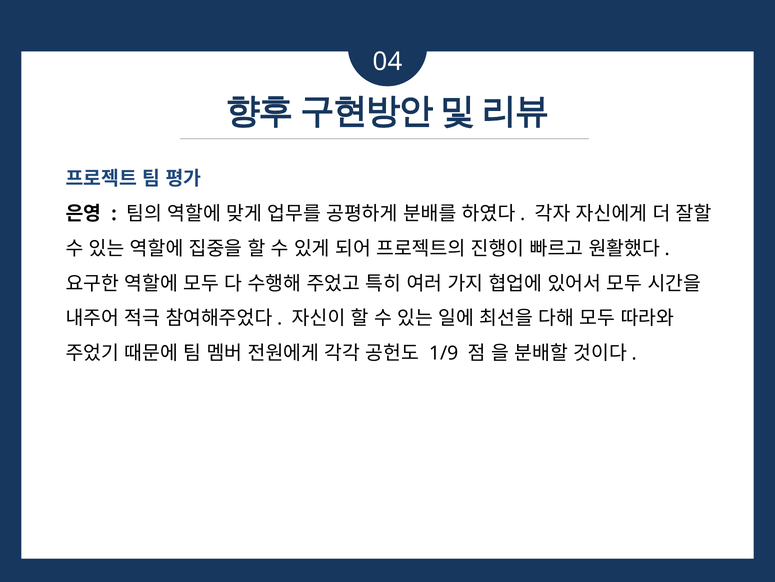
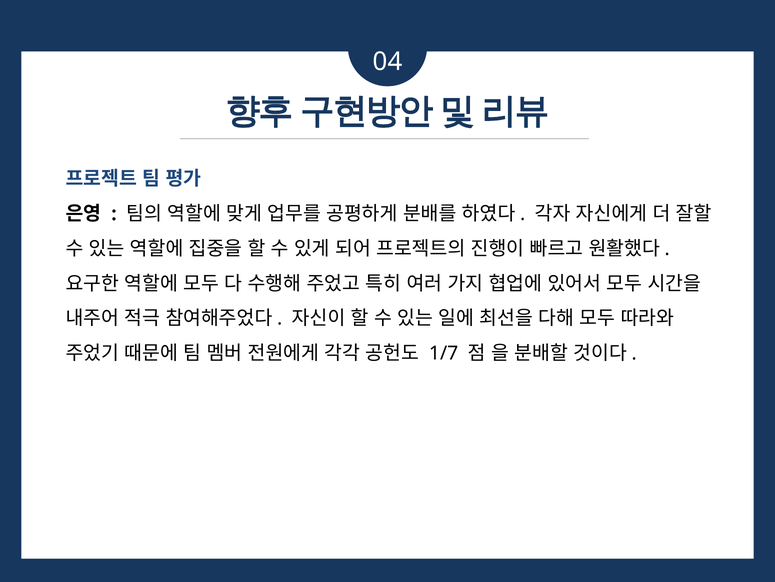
1/9: 1/9 -> 1/7 (444, 353)
